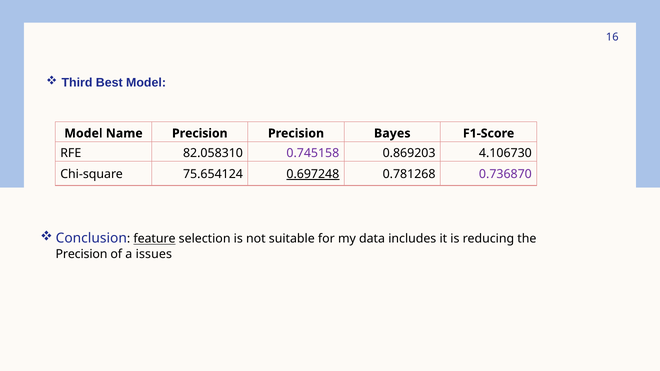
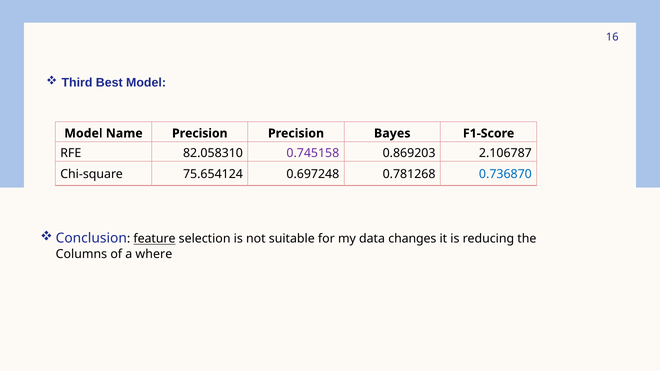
4.106730: 4.106730 -> 2.106787 (505, 153)
0.697248 underline: present -> none (313, 174)
0.736870 colour: purple -> blue (505, 174)
includes: includes -> changes (412, 239)
Precision: Precision -> Columns (81, 254)
issues: issues -> where (154, 254)
